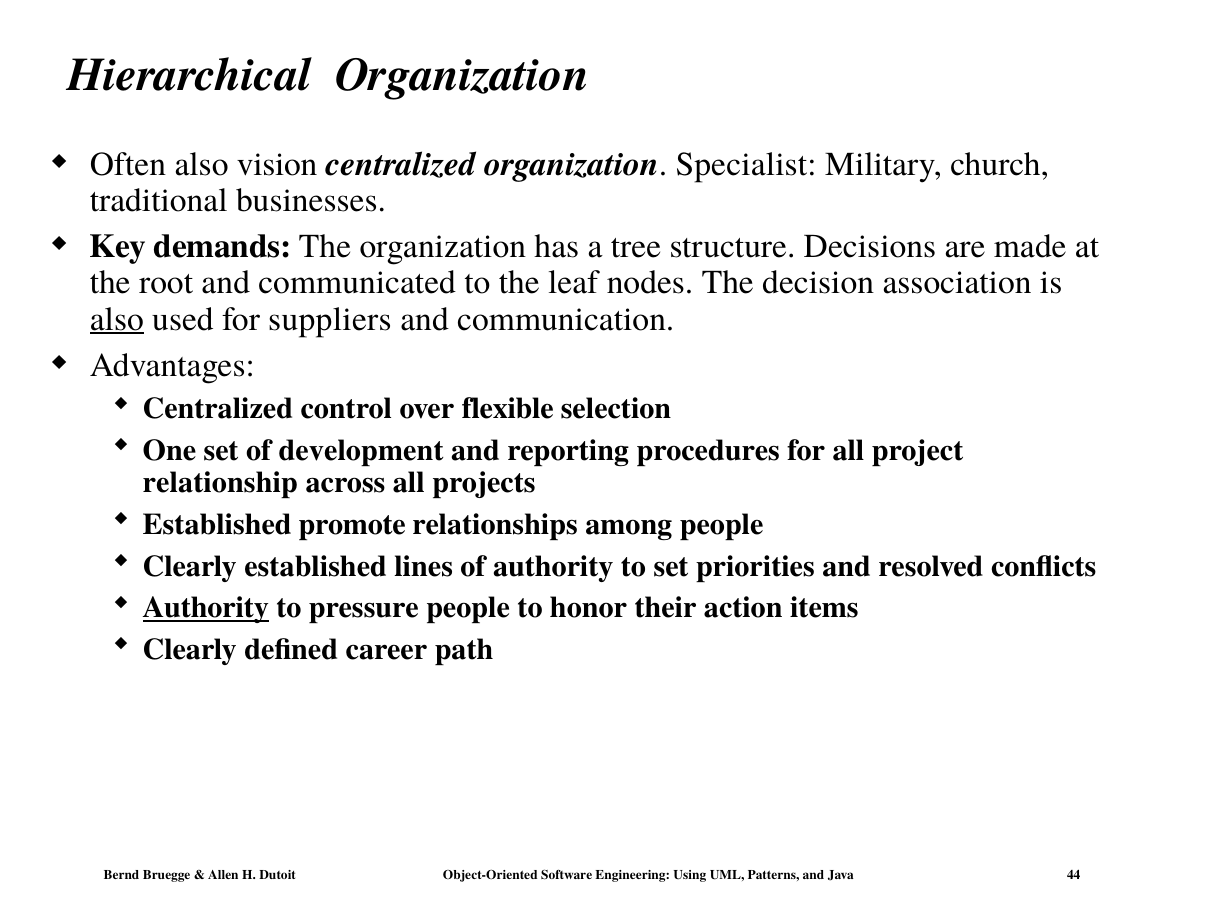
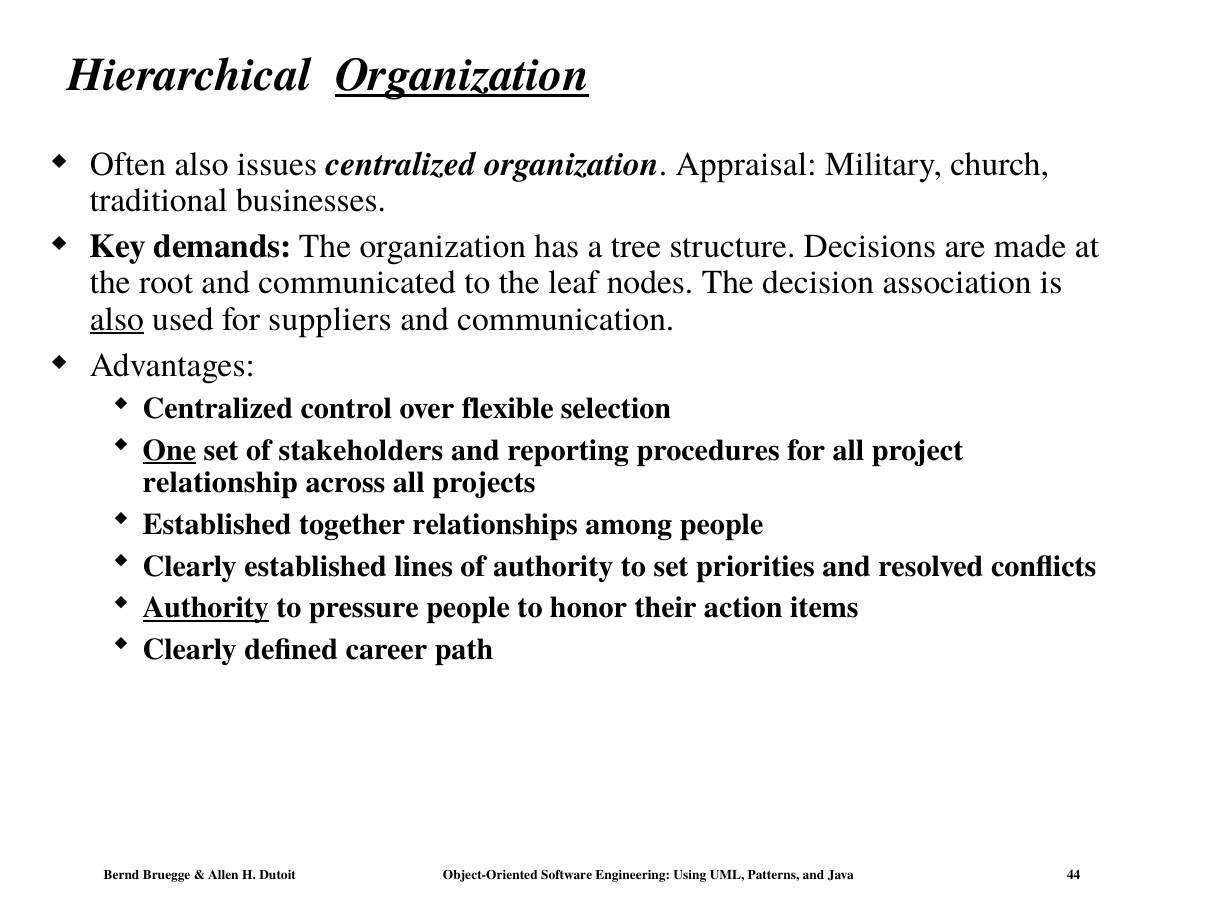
Organization underline: none -> present (462, 75)
vision: vision -> issues (277, 164)
Specialist: Specialist -> Appraisal (746, 164)
One underline: none -> present (169, 451)
development: development -> stakeholders (361, 451)
promote: promote -> together (352, 525)
